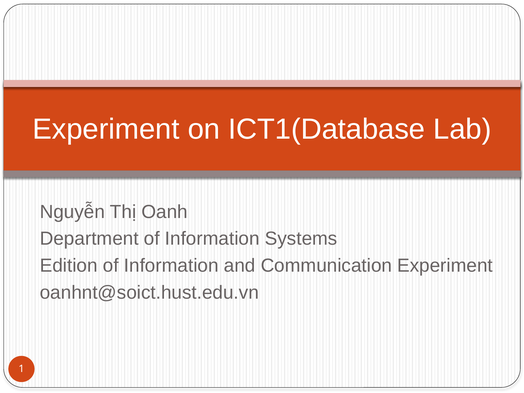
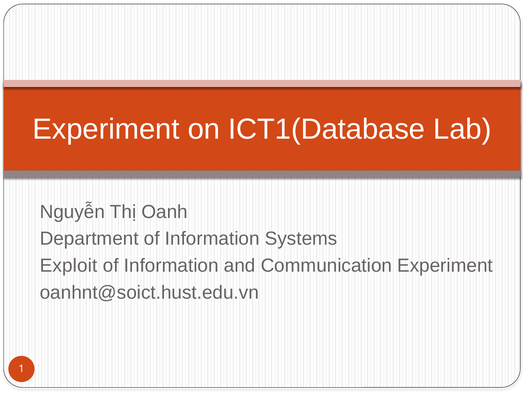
Edition: Edition -> Exploit (69, 266)
